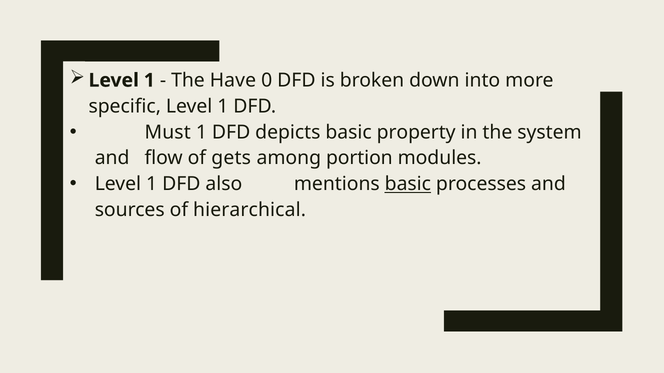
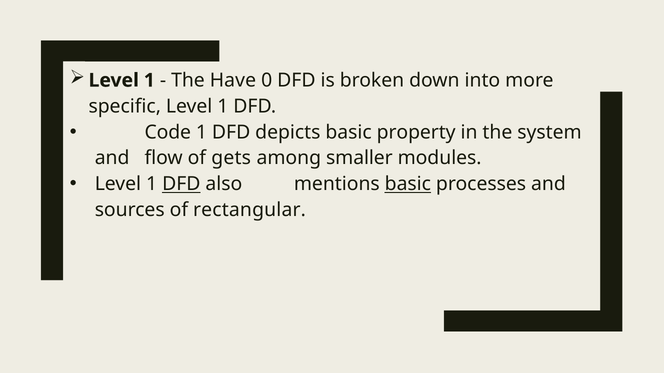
Must: Must -> Code (168, 132)
portion: portion -> smaller (359, 158)
DFD underline: none -> present (181, 184)
hierarchical: hierarchical -> rectangular (249, 210)
